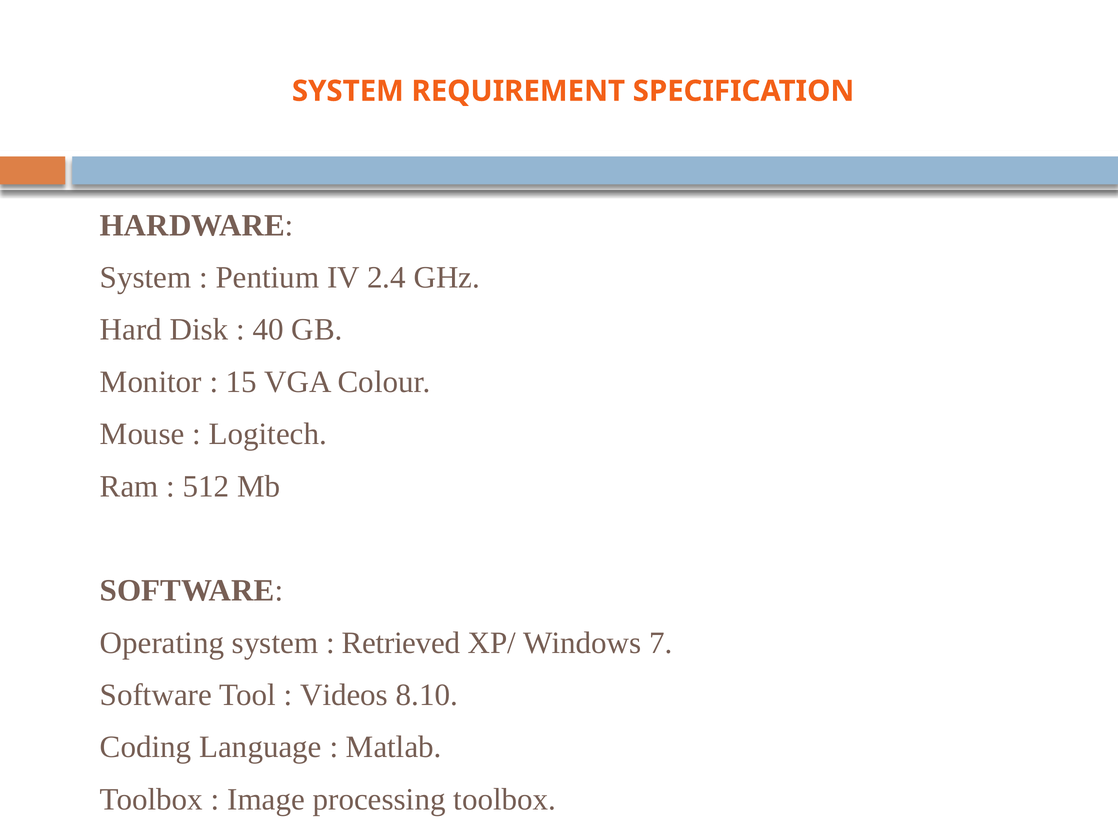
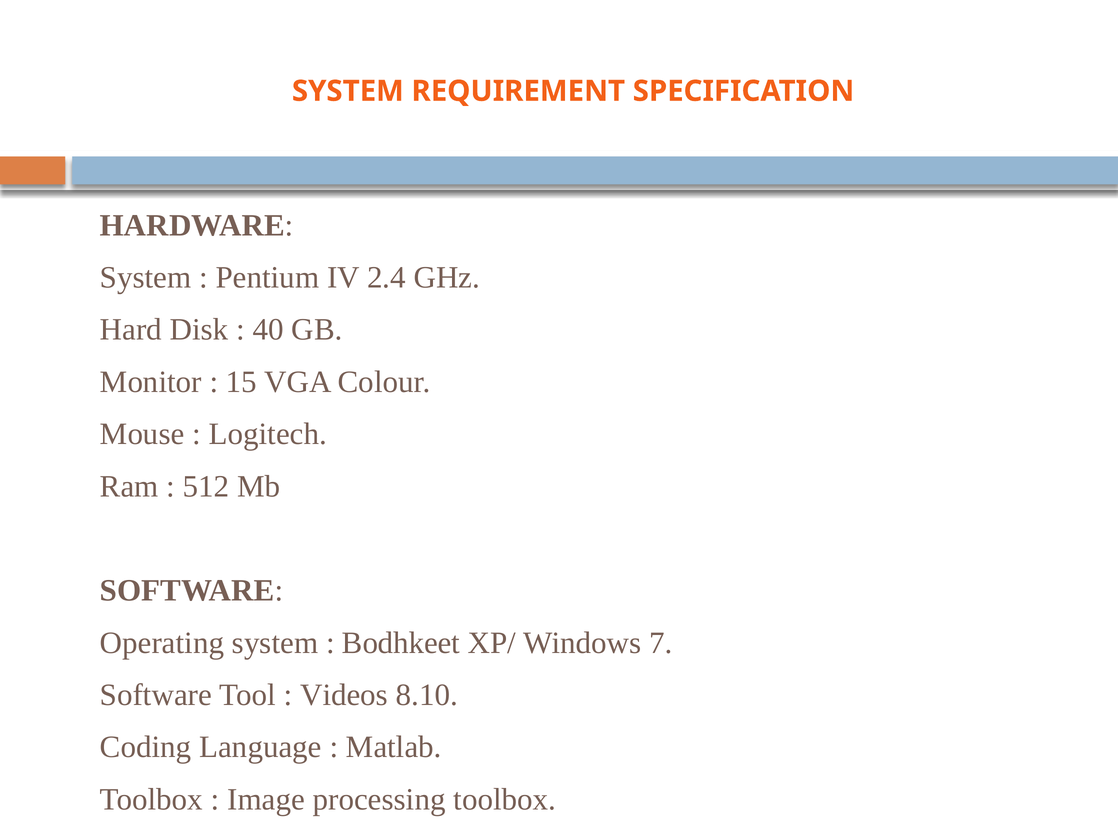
Retrieved: Retrieved -> Bodhkeet (401, 643)
